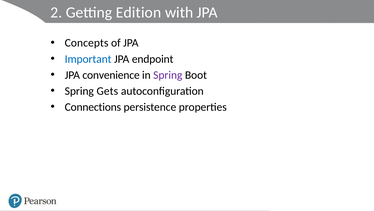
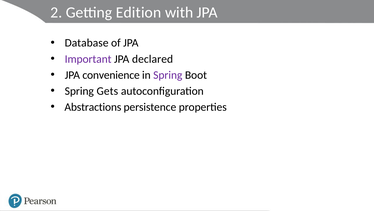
Concepts: Concepts -> Database (87, 43)
Important colour: blue -> purple (88, 59)
endpoint: endpoint -> declared (153, 59)
Connections: Connections -> Abstractions (93, 107)
